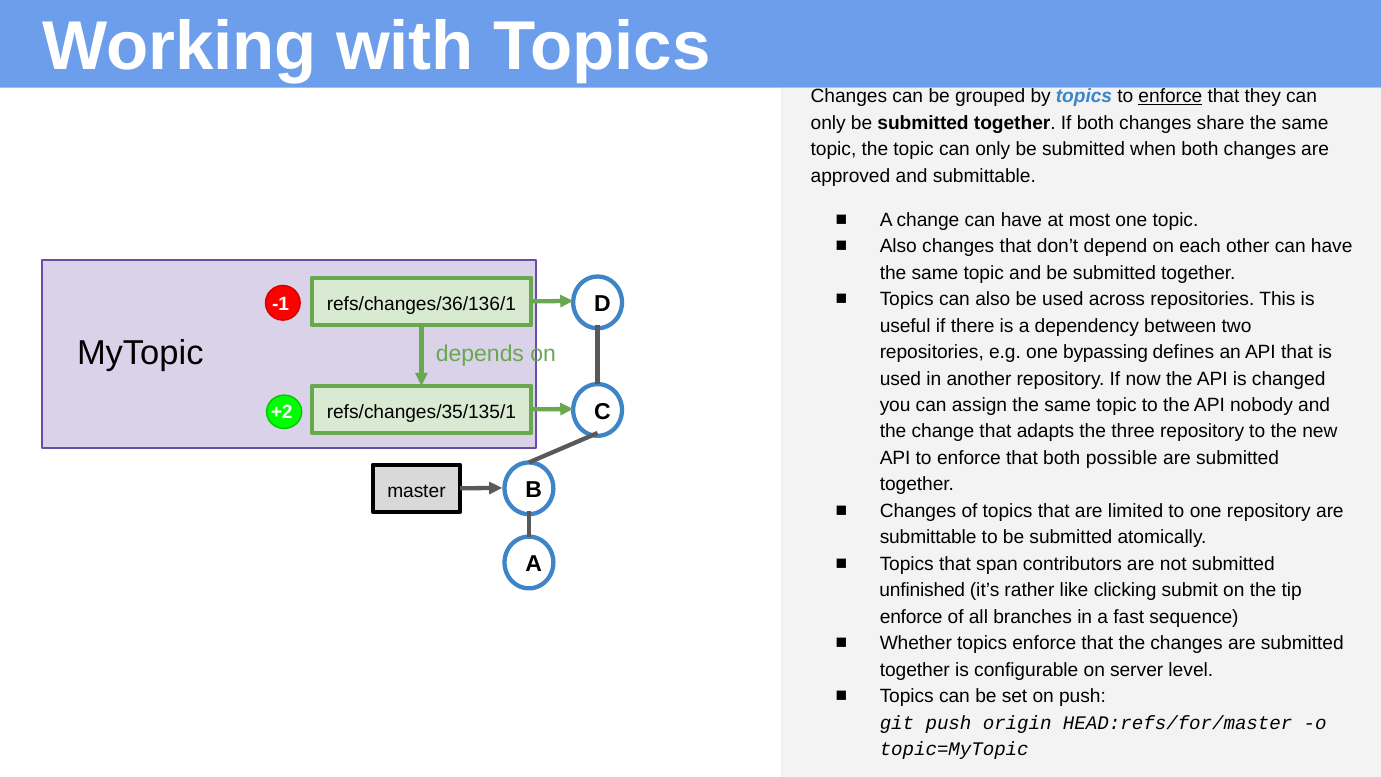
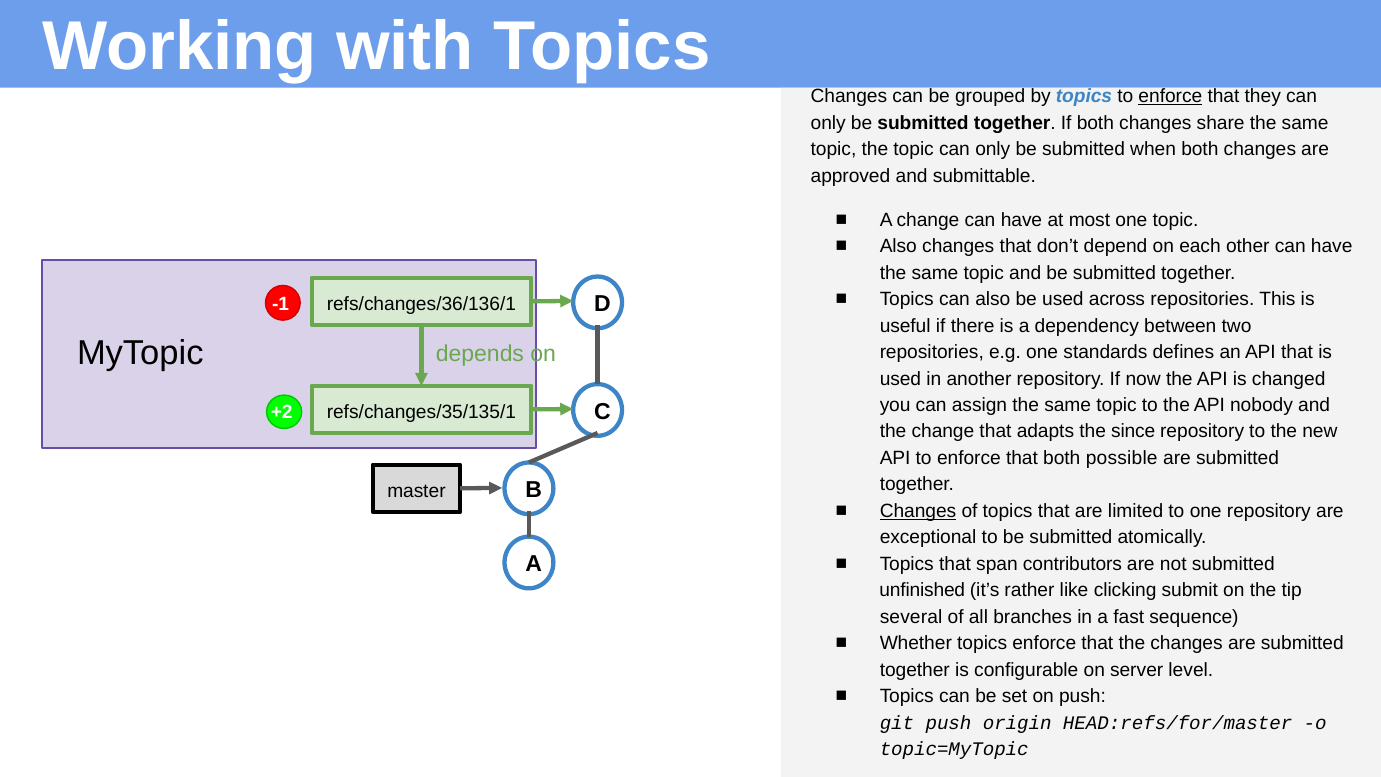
bypassing: bypassing -> standards (1105, 352)
three: three -> since (1133, 432)
Changes underline: none -> present (918, 511)
submittable: submittable -> exceptional (928, 537)
enforce: enforce -> several (911, 617)
